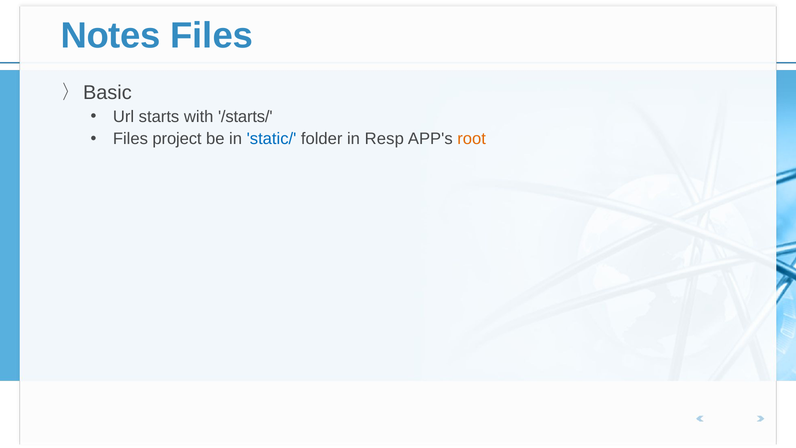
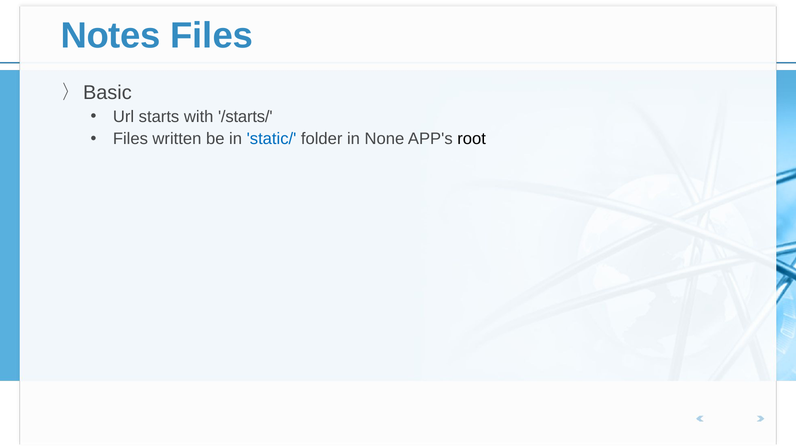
project: project -> written (177, 139)
Resp: Resp -> None (384, 139)
root colour: orange -> black (472, 139)
